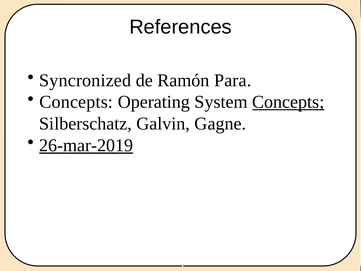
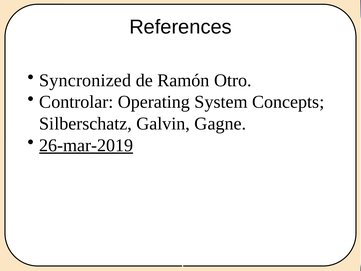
Para: Para -> Otro (233, 80)
Concepts: Concepts -> Controlar (76, 102)
Concepts underline: present -> none (288, 102)
